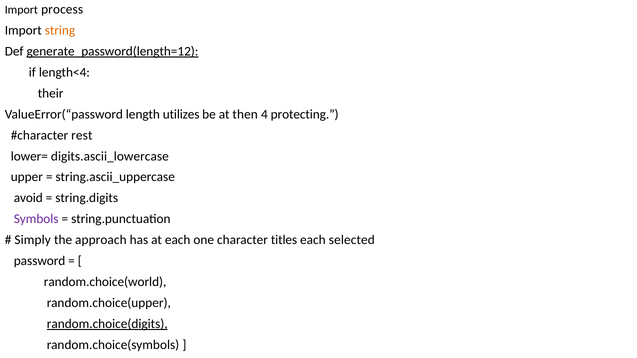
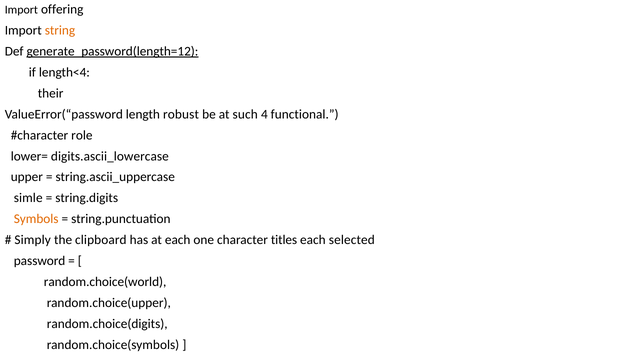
process: process -> offering (62, 9)
utilizes: utilizes -> robust (181, 114)
then: then -> such (245, 114)
protecting: protecting -> functional (305, 114)
rest: rest -> role (82, 135)
avoid: avoid -> simle (28, 198)
Symbols colour: purple -> orange (36, 219)
approach: approach -> clipboard (101, 240)
random.choice(digits underline: present -> none (107, 324)
